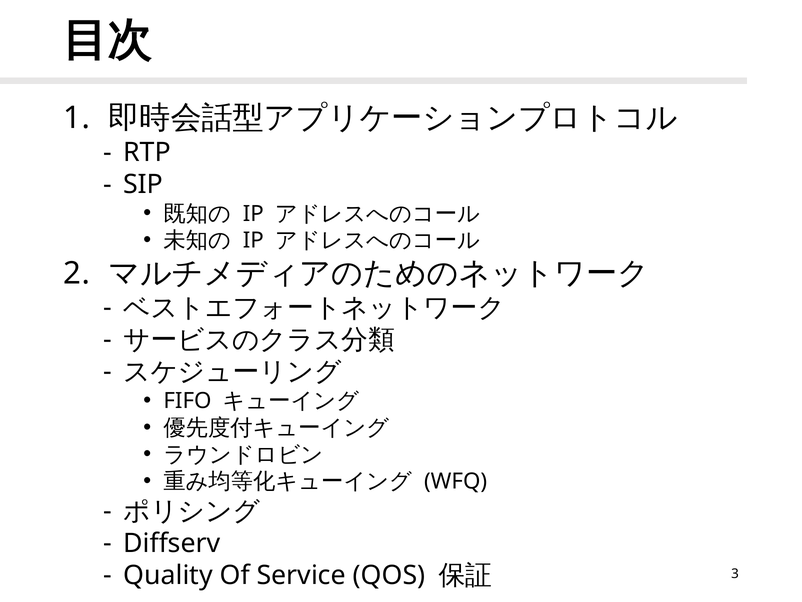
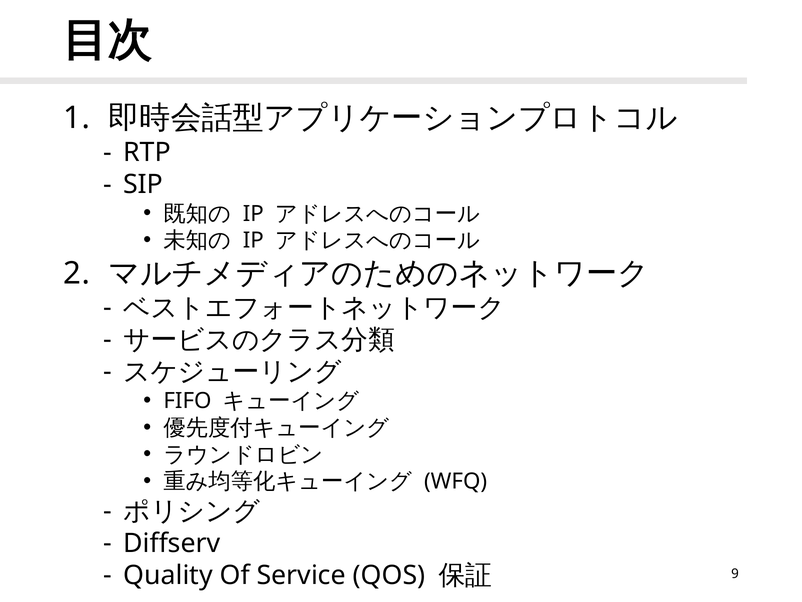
3: 3 -> 9 (735, 573)
